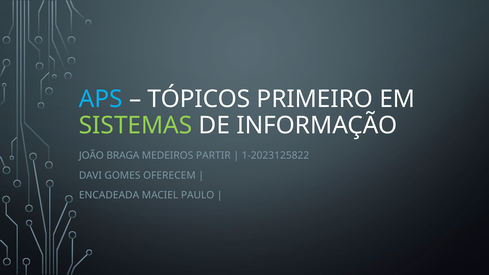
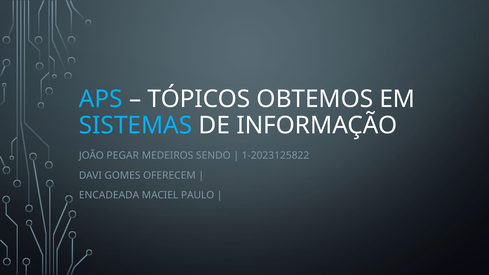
PRIMEIRO: PRIMEIRO -> OBTEMOS (315, 99)
SISTEMAS colour: light green -> light blue (136, 126)
BRAGA: BRAGA -> PEGAR (123, 156)
PARTIR: PARTIR -> SENDO (213, 156)
